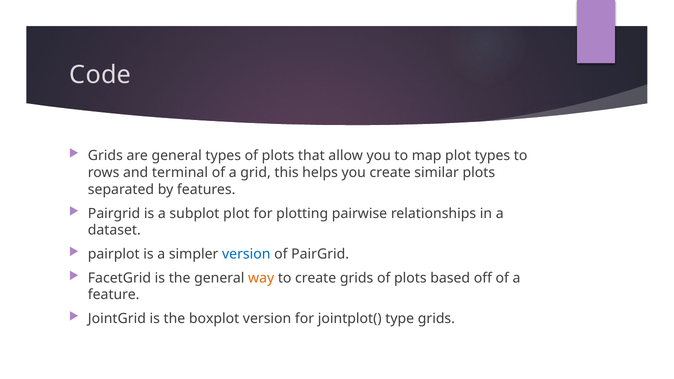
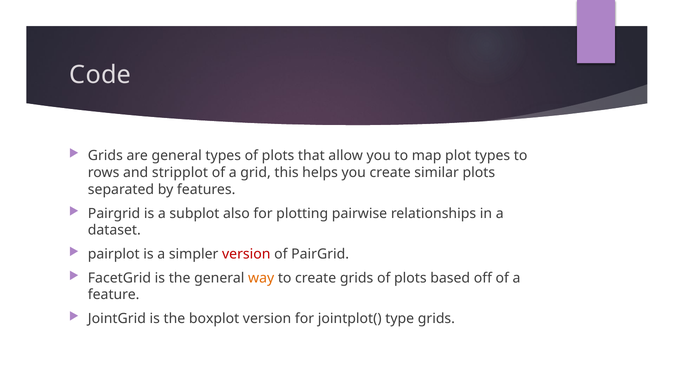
terminal: terminal -> stripplot (180, 173)
subplot plot: plot -> also (236, 213)
version colour: blue -> red (246, 254)
